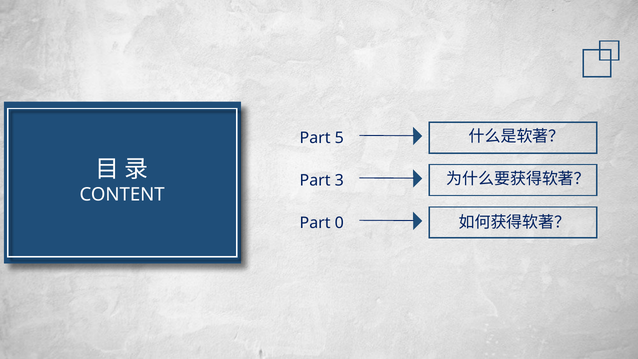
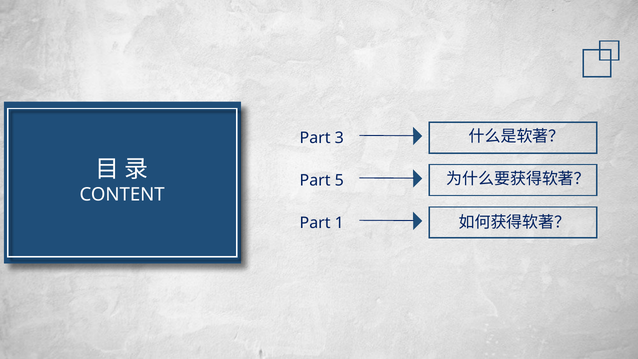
5: 5 -> 3 (339, 138)
3: 3 -> 5 (339, 180)
0: 0 -> 1 (339, 223)
